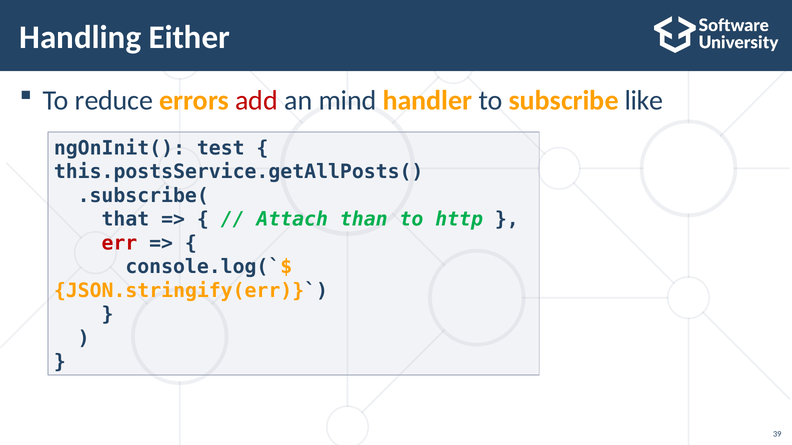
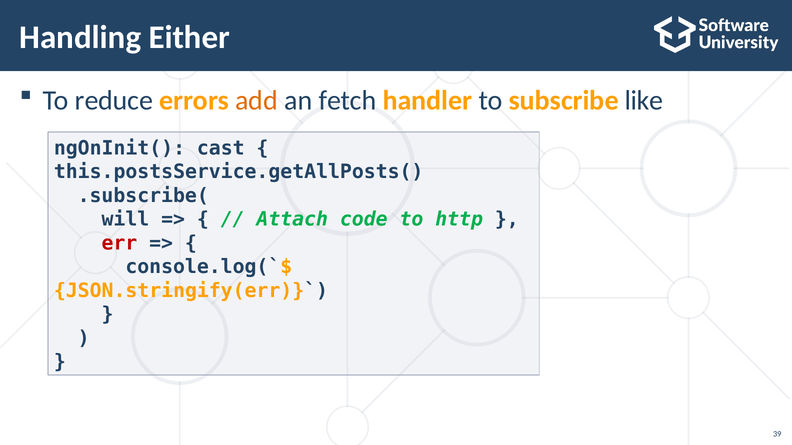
add colour: red -> orange (256, 100)
mind: mind -> fetch (347, 100)
test: test -> cast (221, 148)
that: that -> will (125, 220)
than: than -> code (364, 220)
